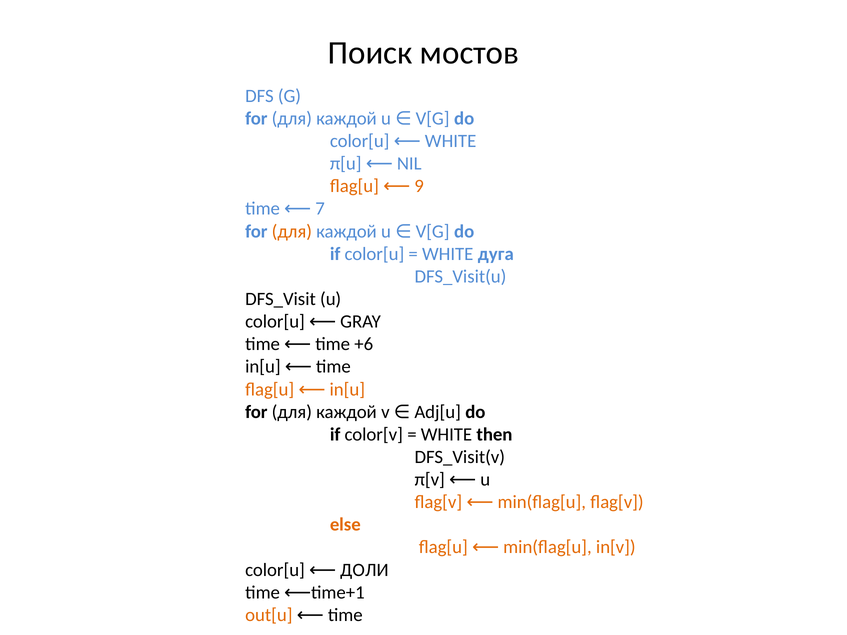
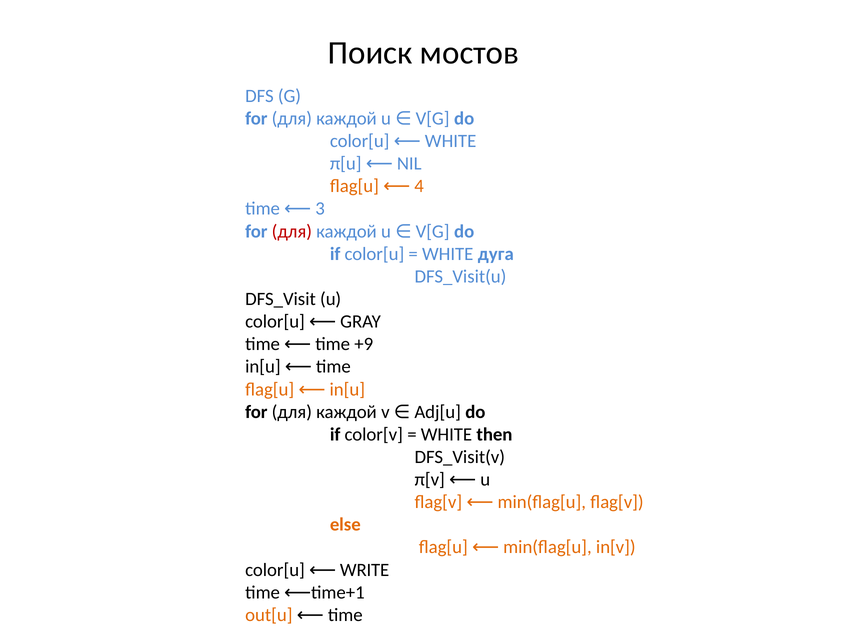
9: 9 -> 4 (419, 186)
7: 7 -> 3 (320, 209)
для colour: orange -> red (292, 231)
+6: +6 -> +9 (364, 344)
ДОЛИ: ДОЛИ -> WRITE (365, 570)
